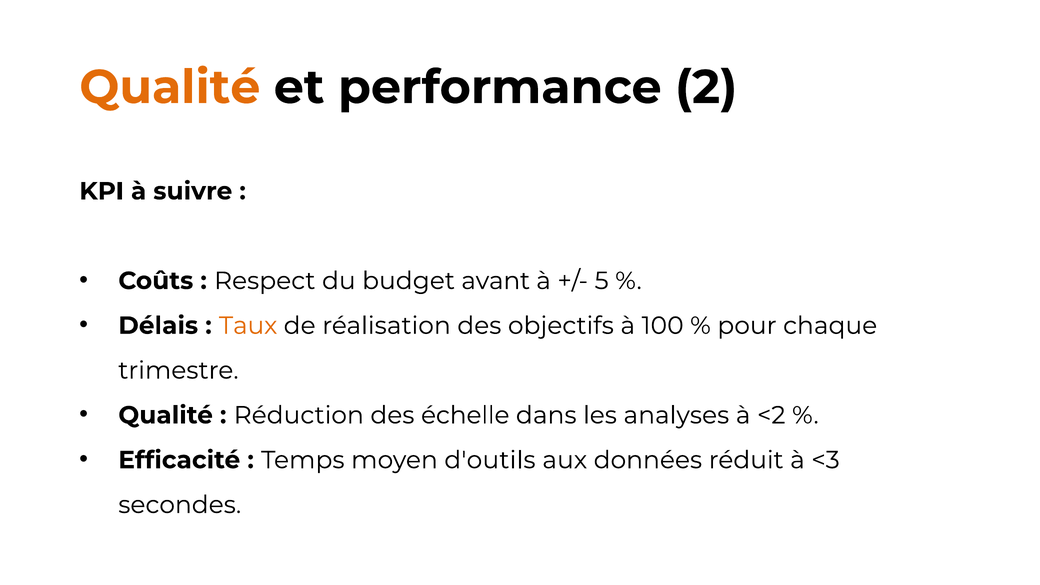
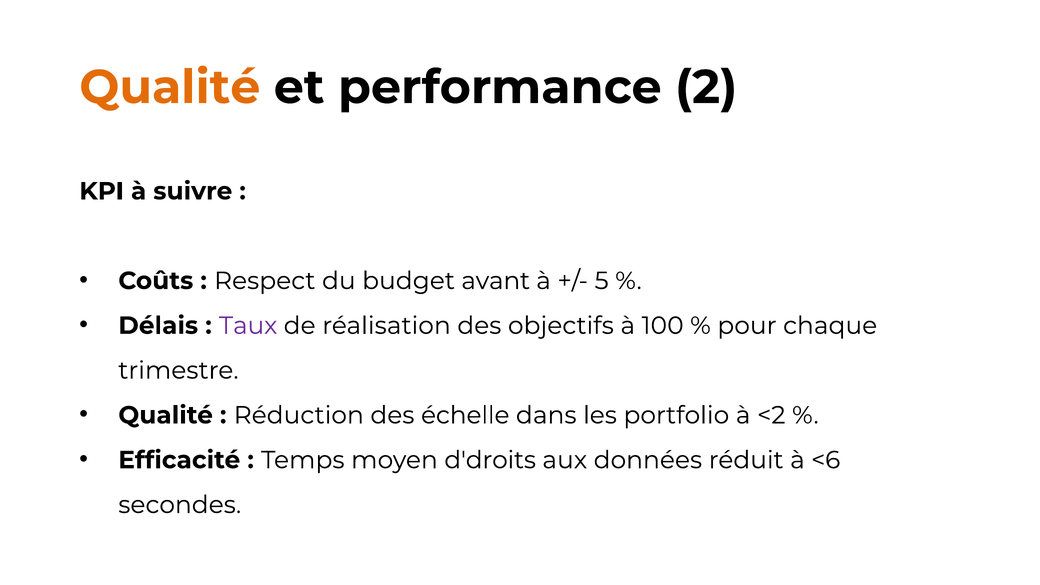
Taux colour: orange -> purple (248, 326)
analyses: analyses -> portfolio (676, 415)
d'outils: d'outils -> d'droits (490, 460)
<3: <3 -> <6 (826, 460)
